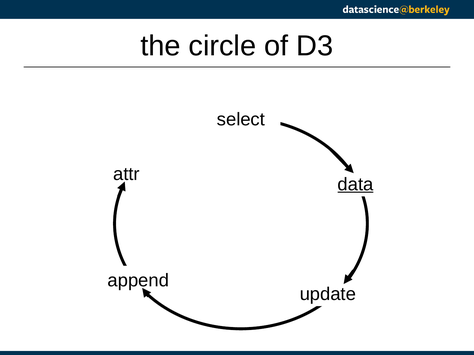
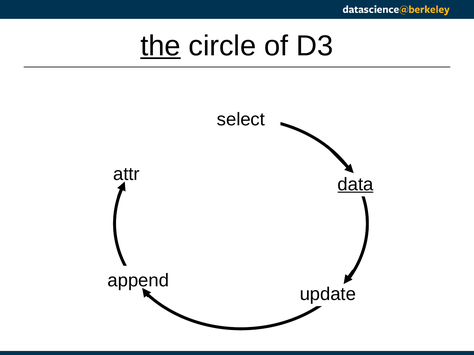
the underline: none -> present (160, 46)
